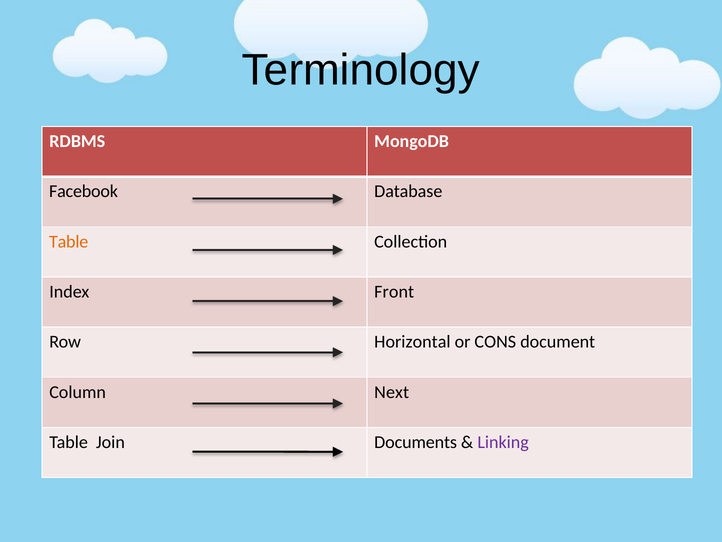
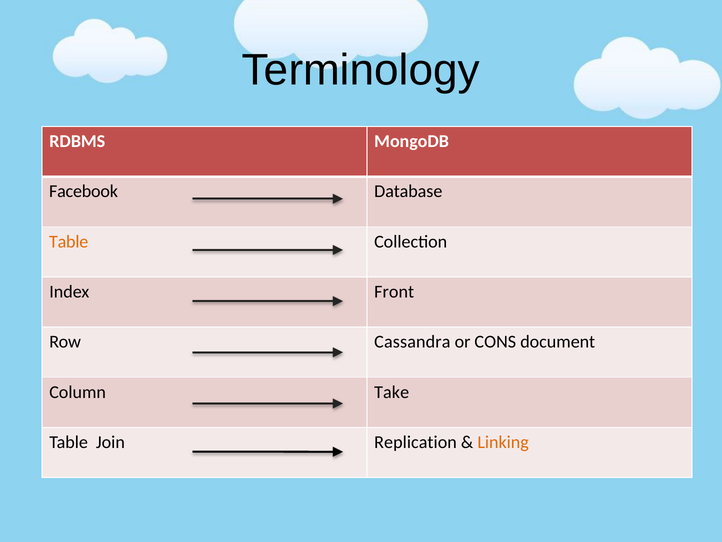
Horizontal: Horizontal -> Cassandra (412, 342)
Next: Next -> Take (392, 392)
Documents: Documents -> Replication (416, 442)
Linking colour: purple -> orange (503, 442)
